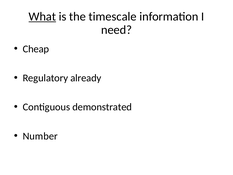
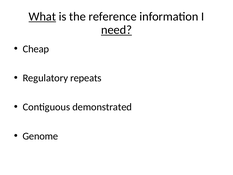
timescale: timescale -> reference (113, 17)
need underline: none -> present (116, 30)
already: already -> repeats (86, 78)
Number: Number -> Genome (40, 136)
